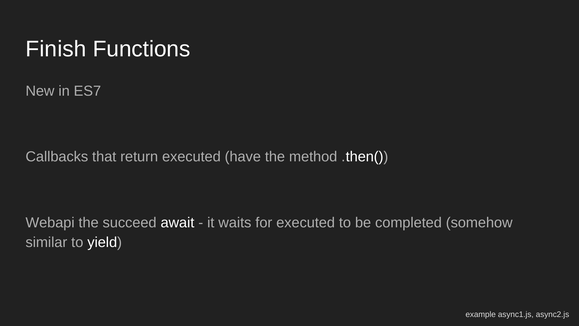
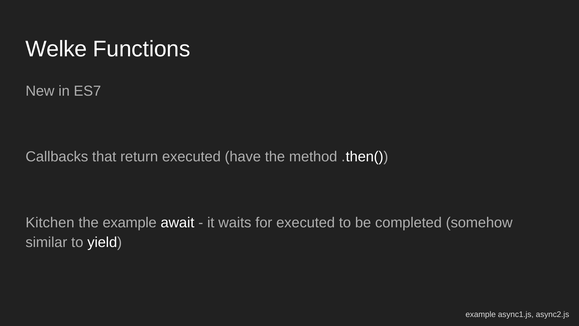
Finish: Finish -> Welke (56, 49)
Webapi: Webapi -> Kitchen (50, 222)
the succeed: succeed -> example (130, 222)
